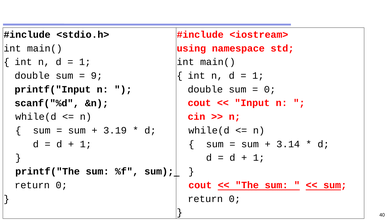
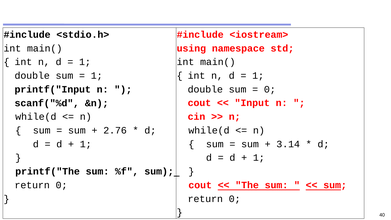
9: 9 -> 1 (97, 76)
3.19: 3.19 -> 2.76 (115, 130)
